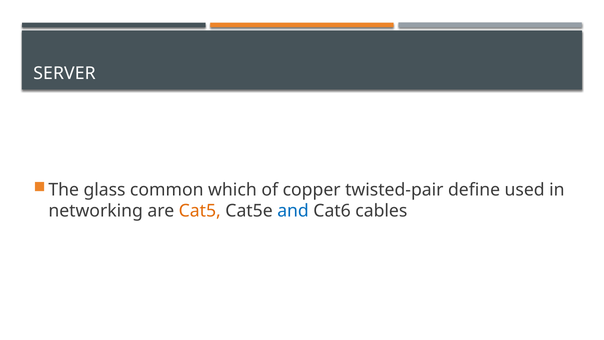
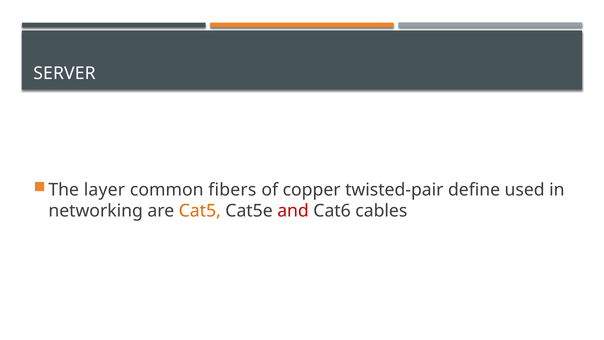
glass: glass -> layer (104, 190)
which: which -> fibers (232, 190)
and colour: blue -> red (293, 211)
